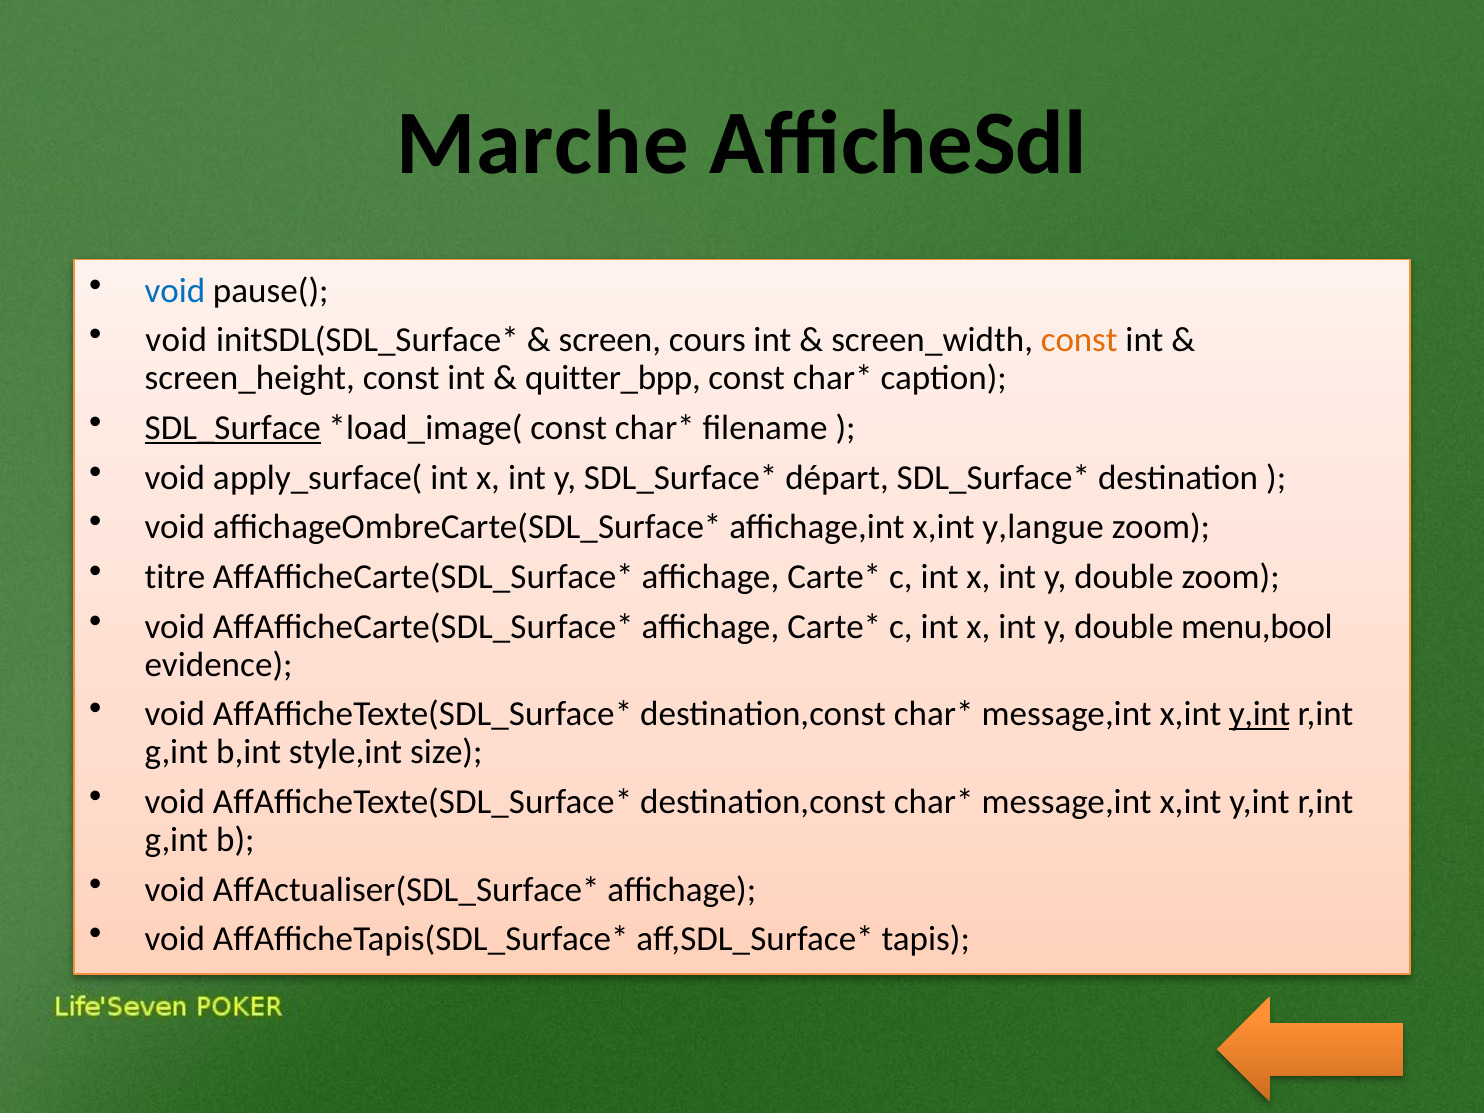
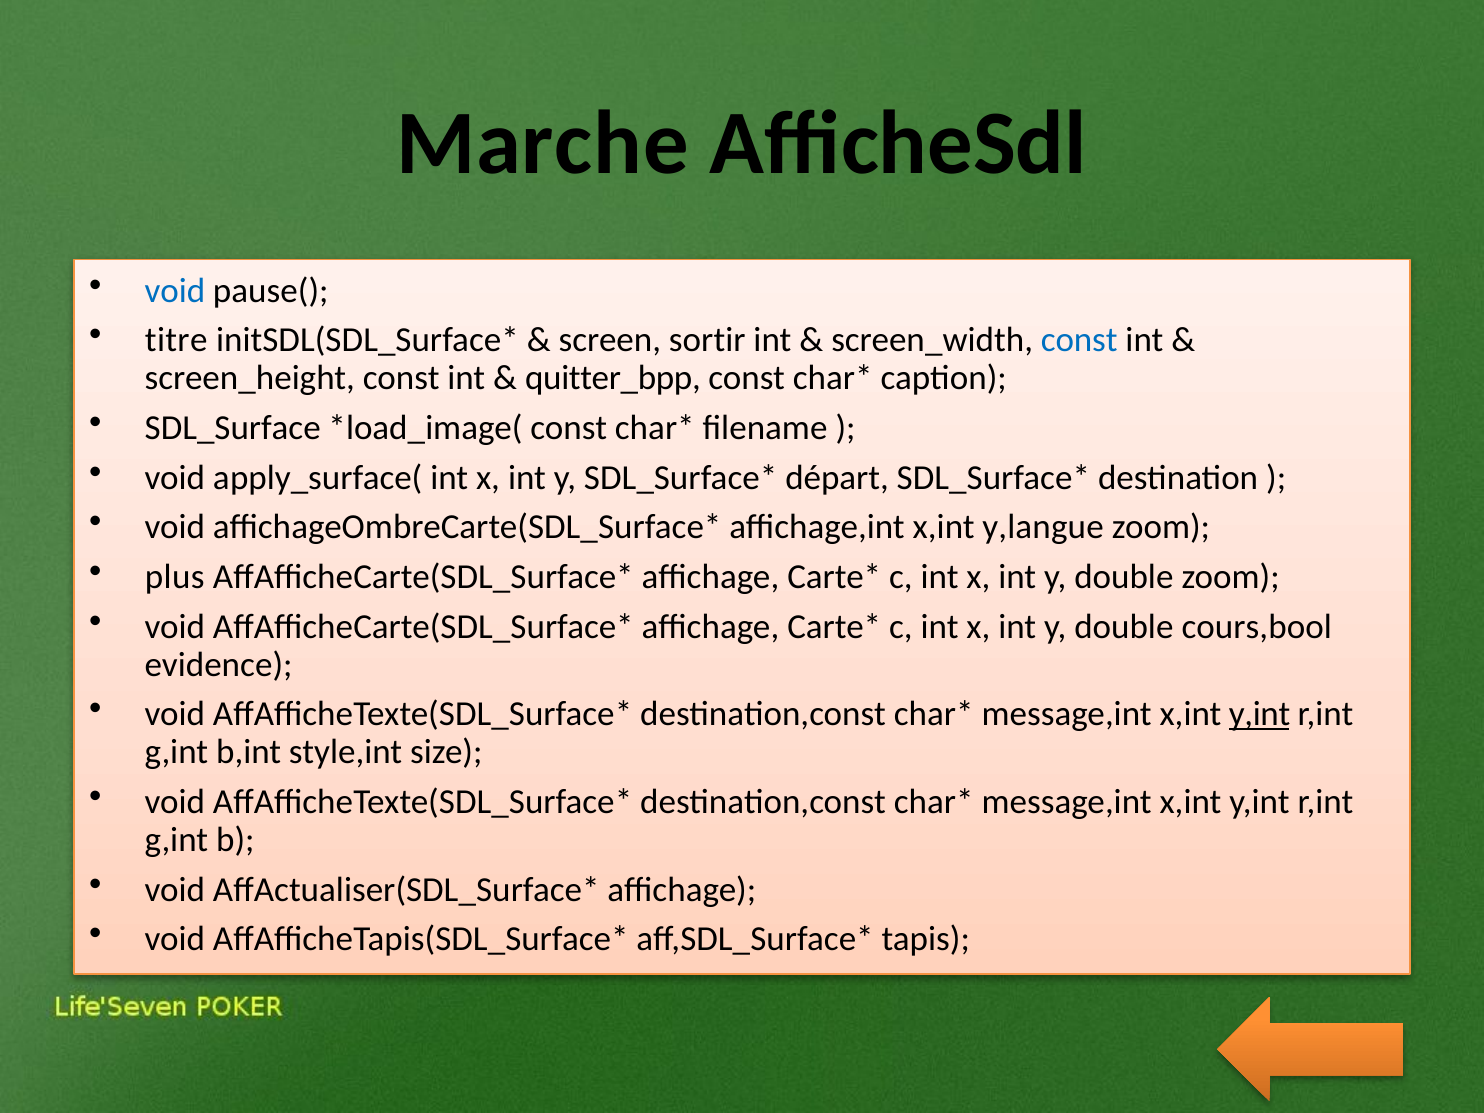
void: void -> titre (176, 340)
cours: cours -> sortir (707, 340)
const colour: orange -> blue (1079, 340)
SDL_Surface underline: present -> none (233, 428)
titre: titre -> plus (175, 577)
menu,bool: menu,bool -> cours,bool (1257, 627)
